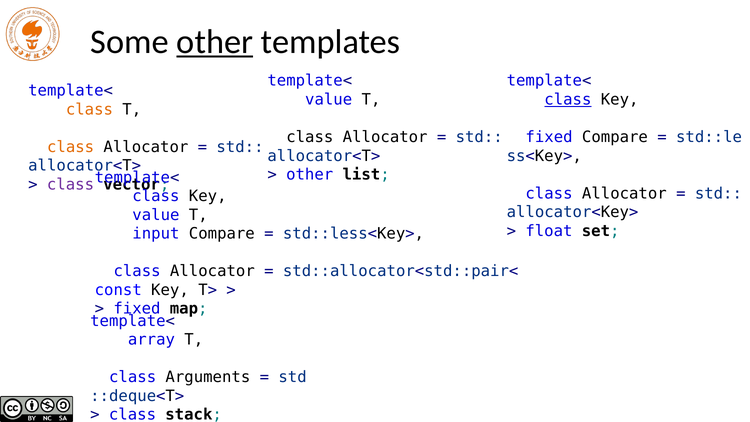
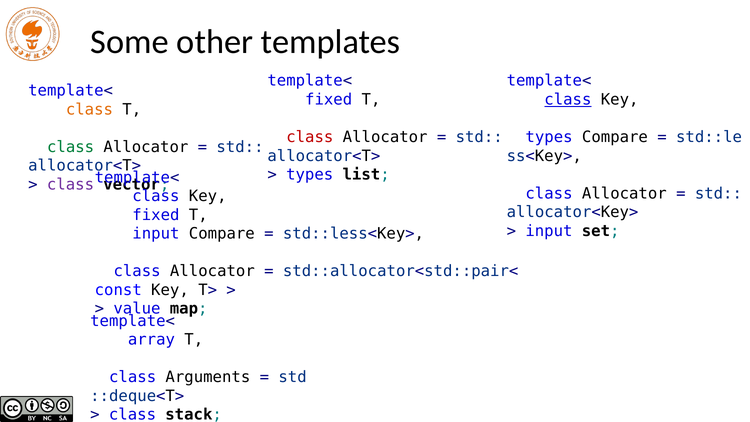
other underline: present -> none (215, 42)
value: value -> fixed (329, 100)
class colour: black -> red (310, 137)
fixed: fixed -> types (549, 137)
class colour: orange -> green (71, 147)
other: other -> types (310, 175)
value: value -> fixed (156, 215)
float: float -> input (549, 231)
fixed: fixed -> value (137, 309)
